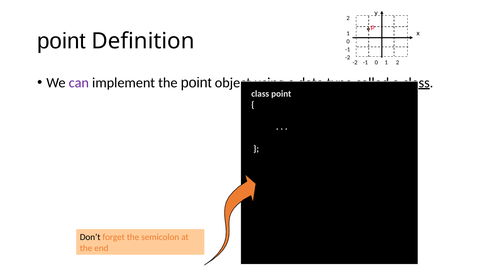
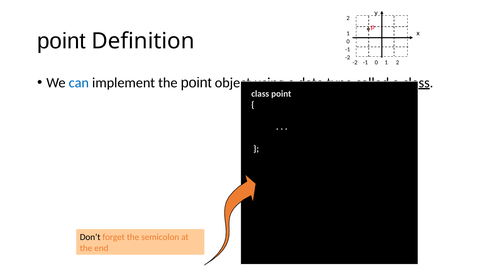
can colour: purple -> blue (79, 83)
